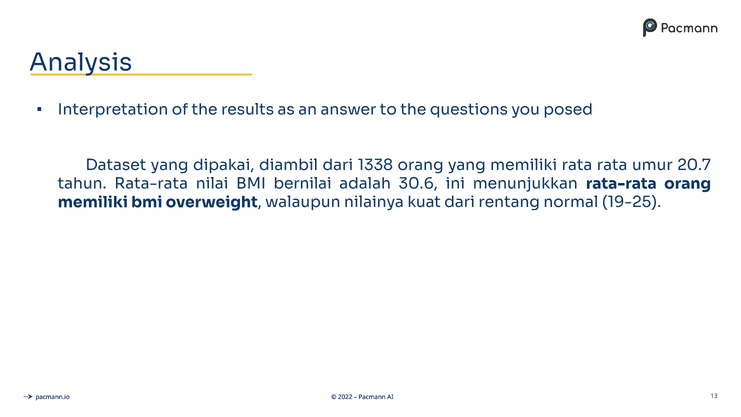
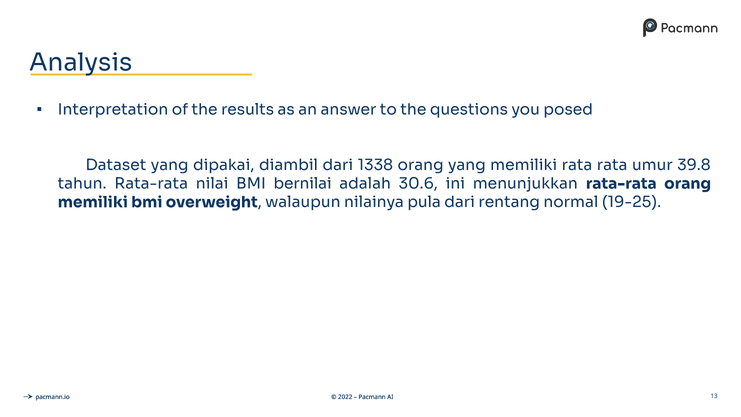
20.7: 20.7 -> 39.8 (694, 165)
kuat: kuat -> pula (424, 202)
